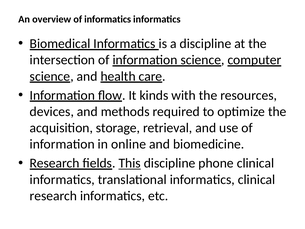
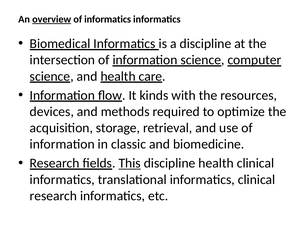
overview underline: none -> present (52, 19)
online: online -> classic (129, 144)
discipline phone: phone -> health (216, 163)
